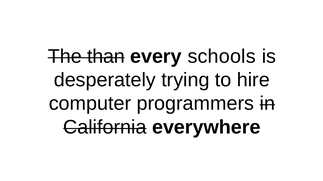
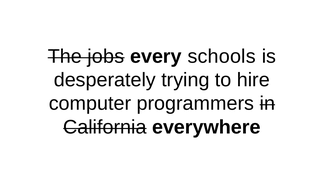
than: than -> jobs (106, 57)
